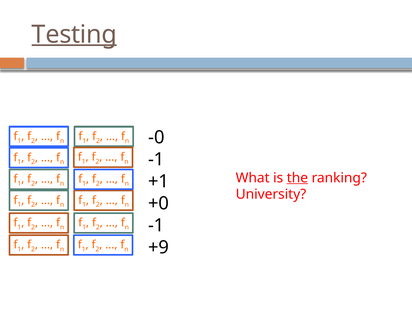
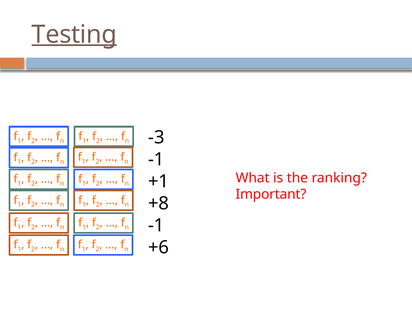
-0: -0 -> -3 (156, 138)
the underline: present -> none (297, 178)
University: University -> Important (271, 194)
+0: +0 -> +8 (159, 203)
+9: +9 -> +6 (159, 247)
